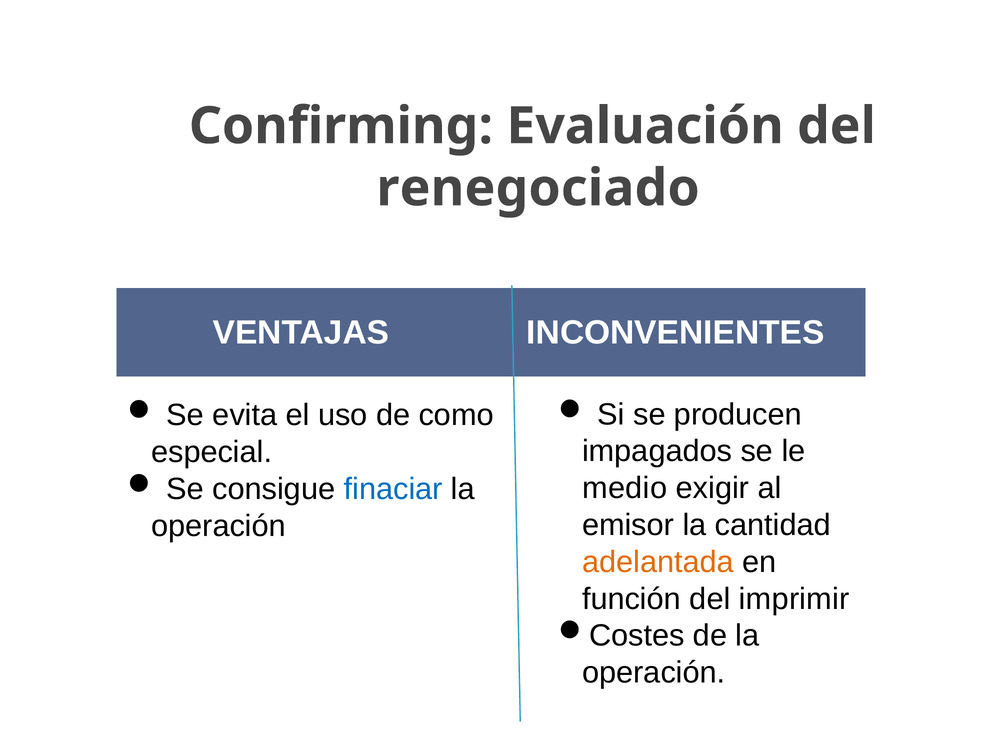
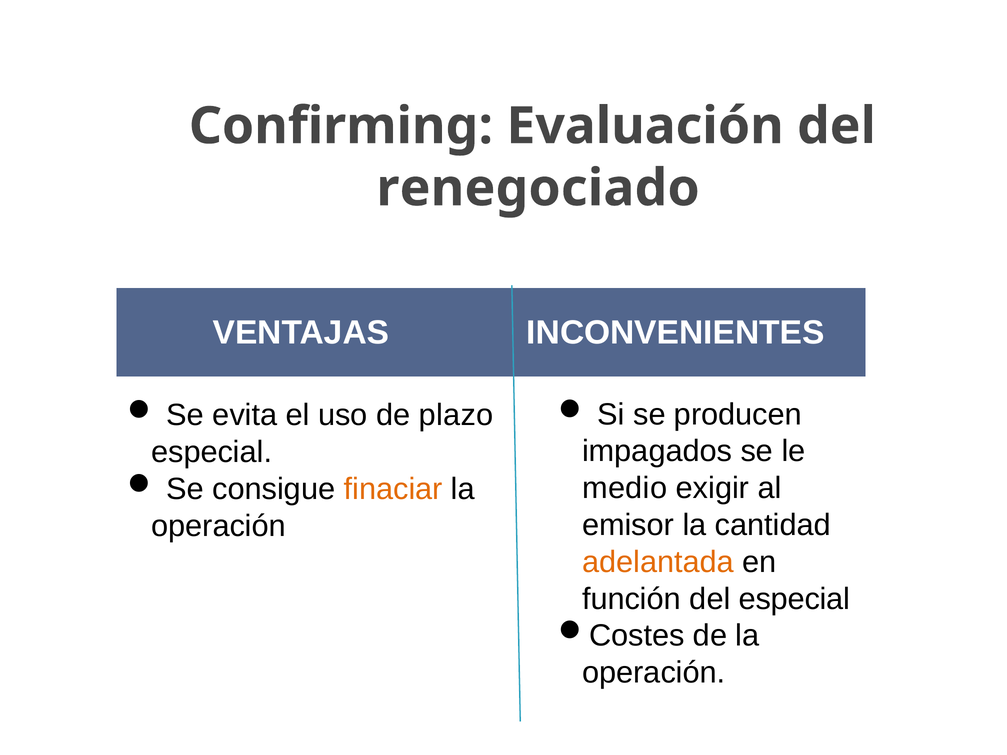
como: como -> plazo (456, 415)
finaciar colour: blue -> orange (393, 489)
del imprimir: imprimir -> especial (794, 599)
